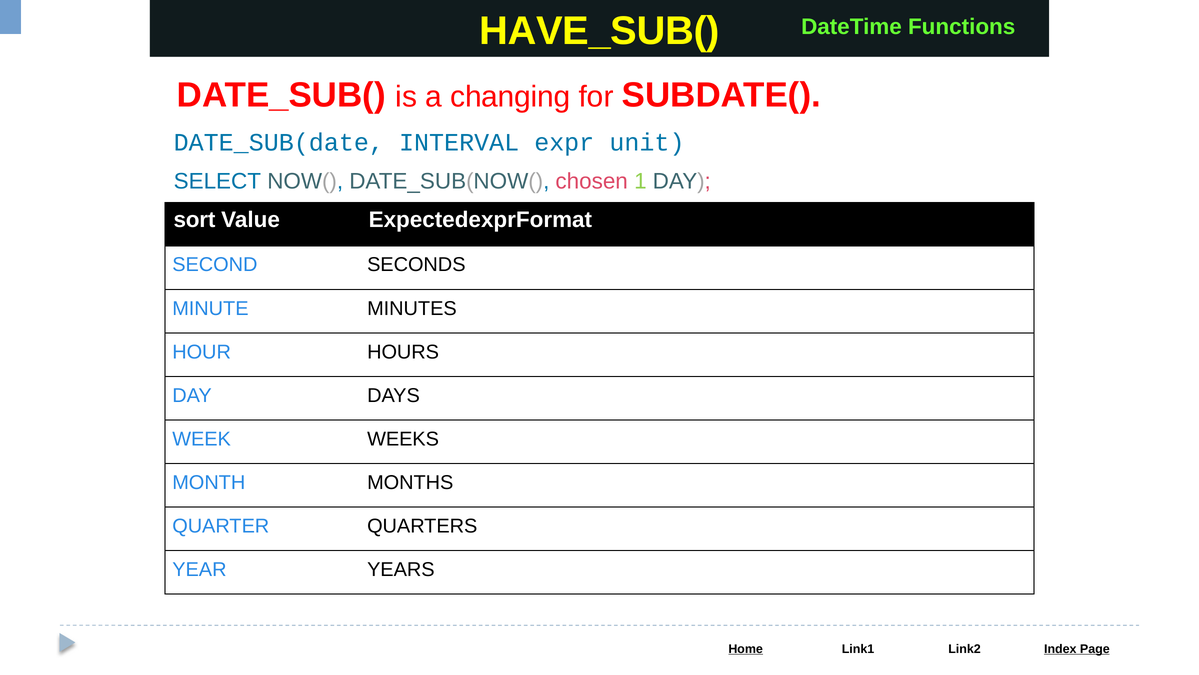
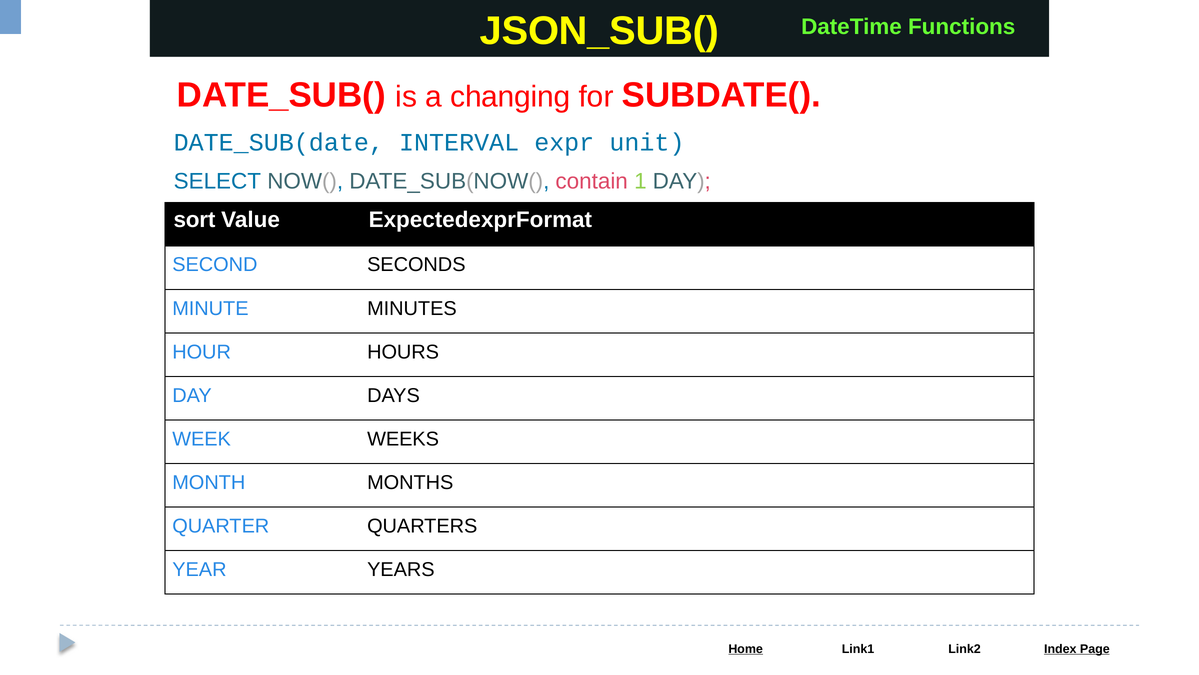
HAVE_SUB(: HAVE_SUB( -> JSON_SUB( (599, 31)
chosen: chosen -> contain (592, 181)
